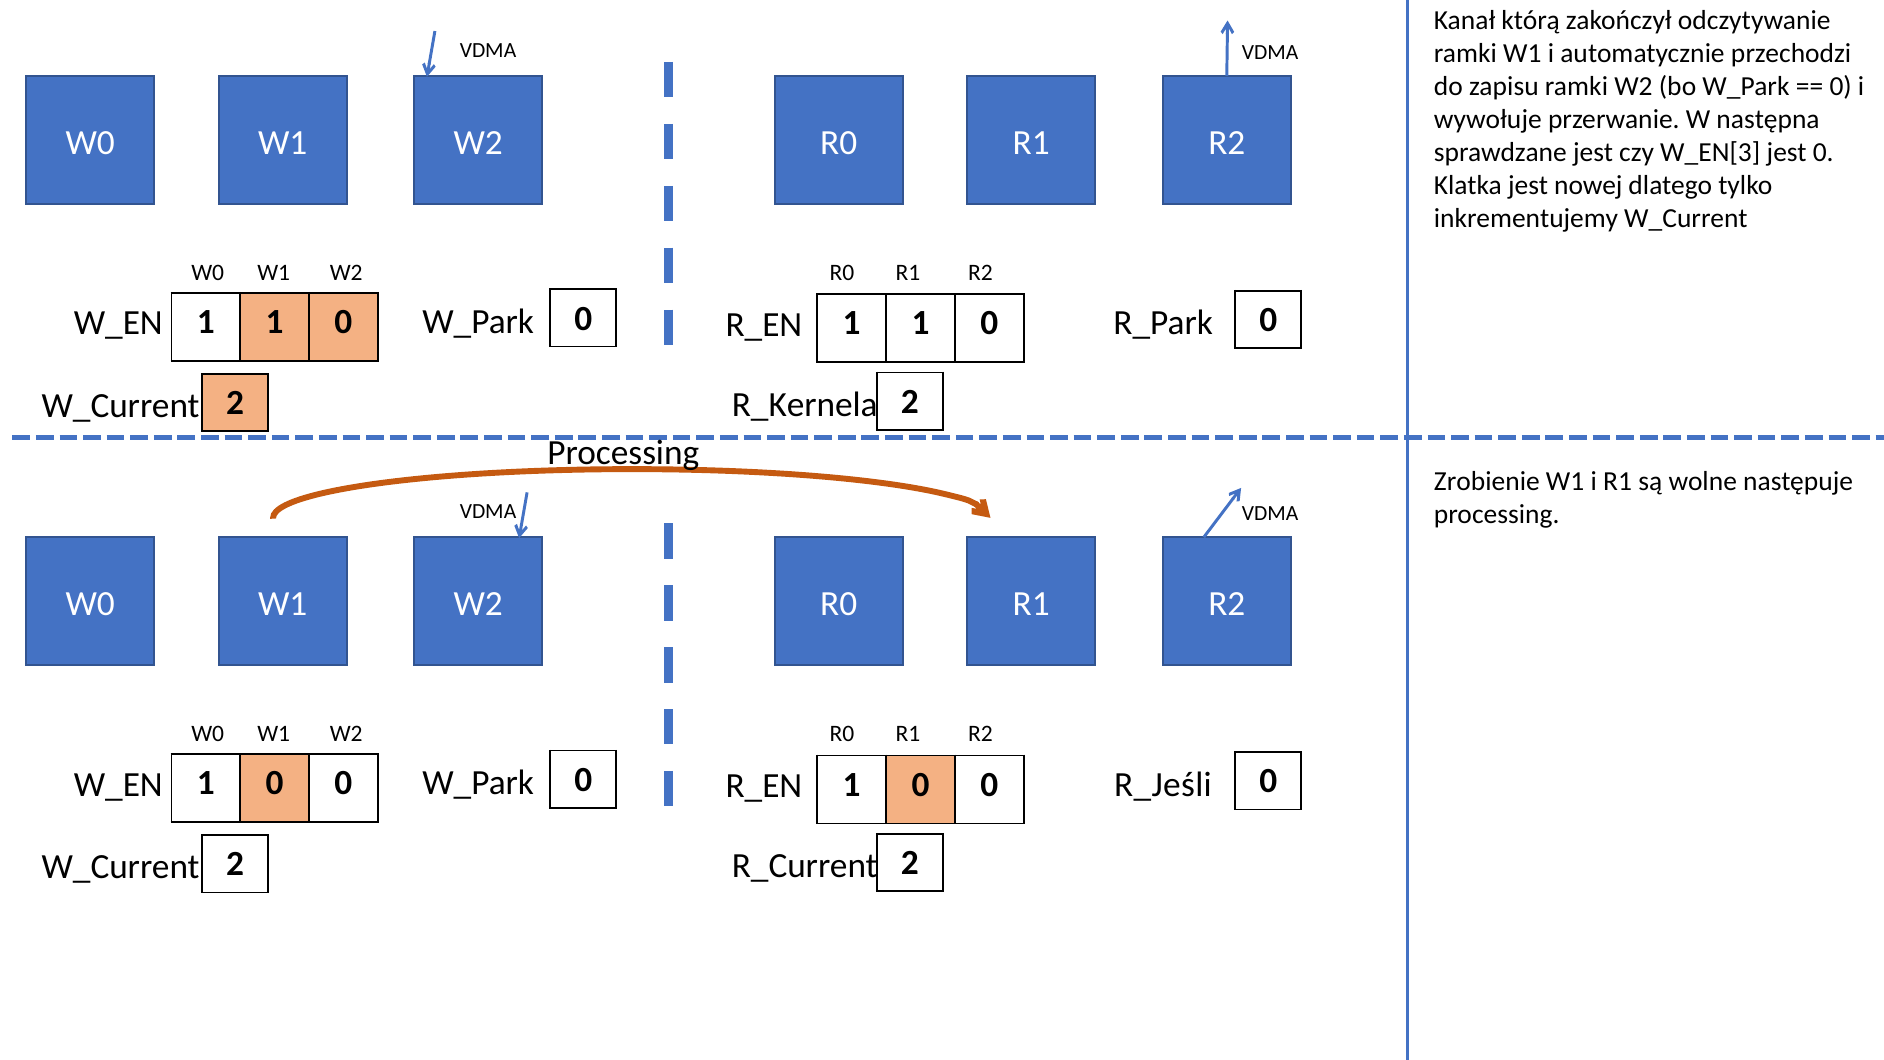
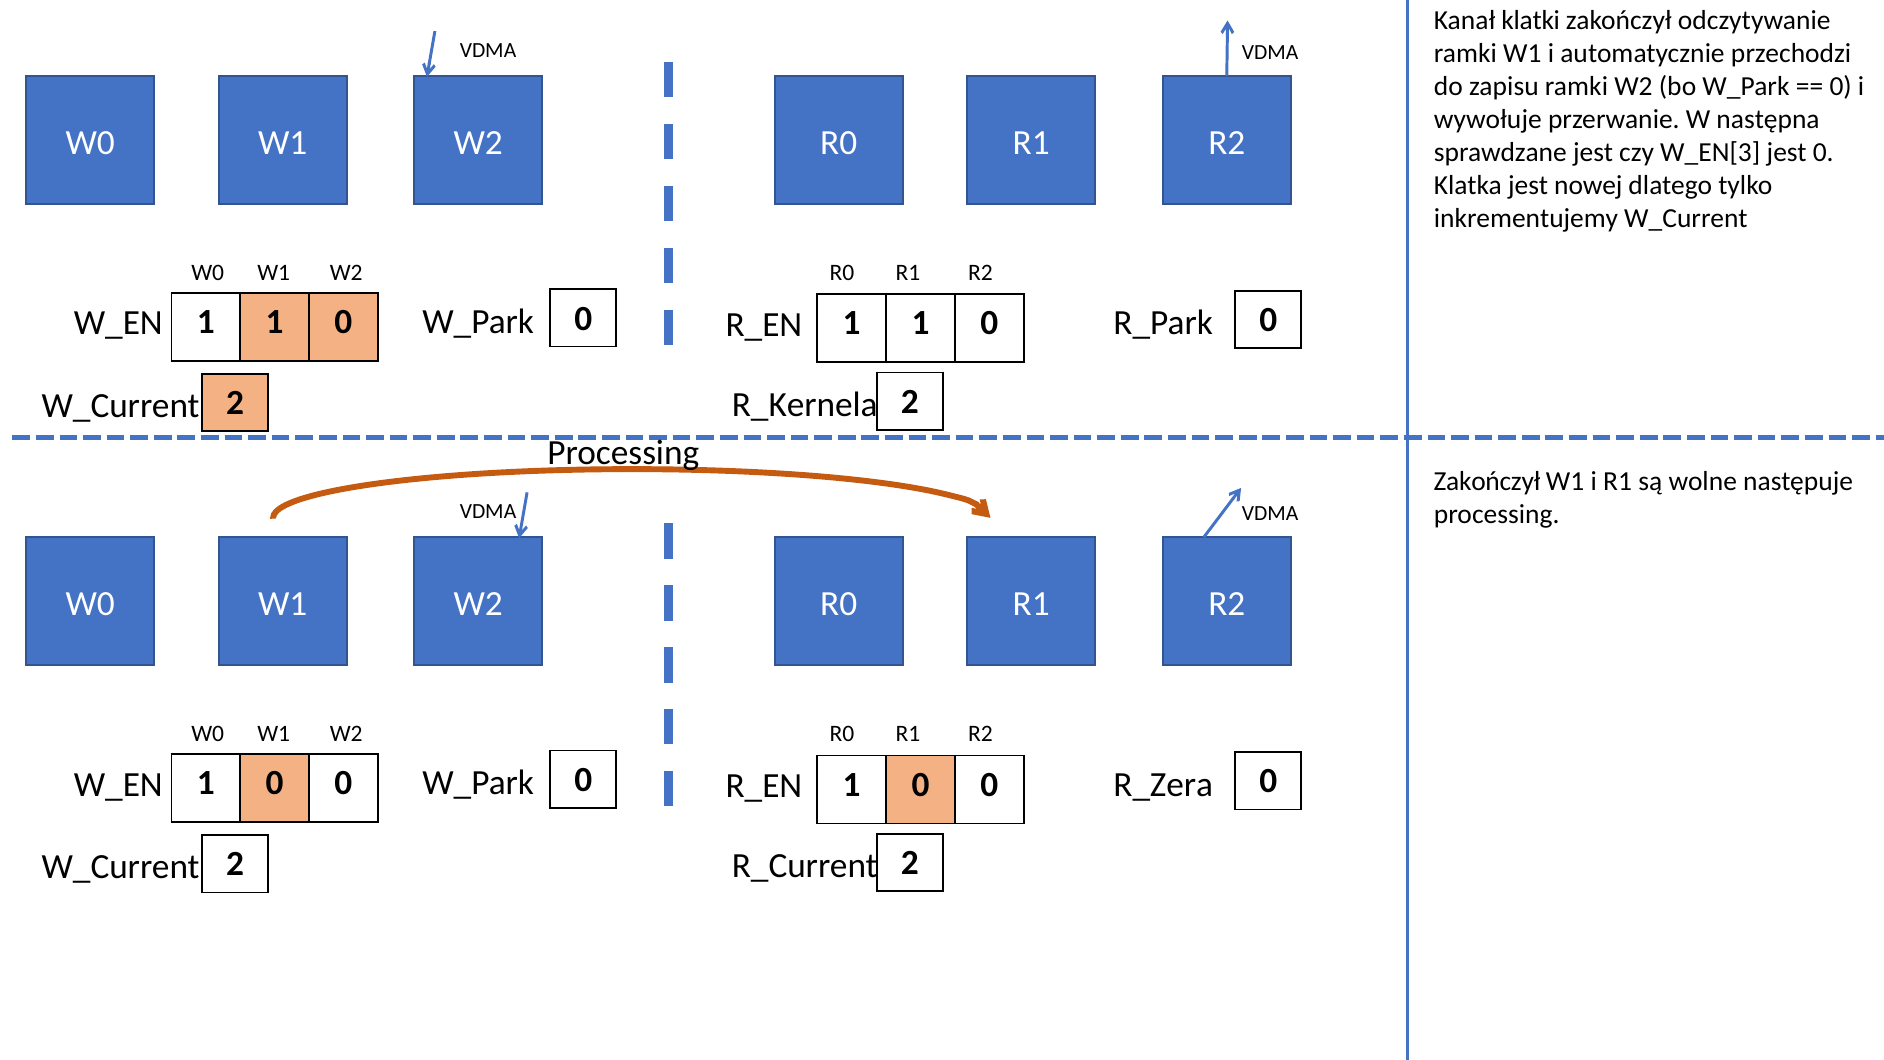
którą: którą -> klatki (1531, 20)
Zrobienie: Zrobienie -> Zakończył (1487, 482)
R_Jeśli: R_Jeśli -> R_Zera (1163, 784)
